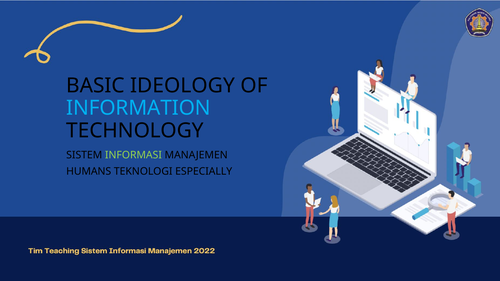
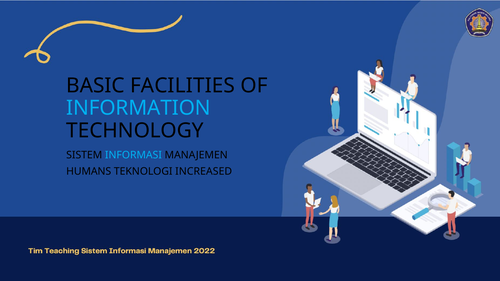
IDEOLOGY: IDEOLOGY -> FACILITIES (183, 86)
INFORMASI colour: light green -> light blue (133, 155)
ESPECIALLY: ESPECIALLY -> INCREASED (204, 172)
